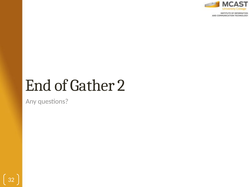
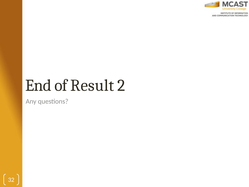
Gather: Gather -> Result (92, 85)
